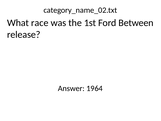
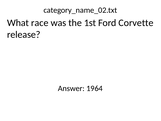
Between: Between -> Corvette (136, 23)
